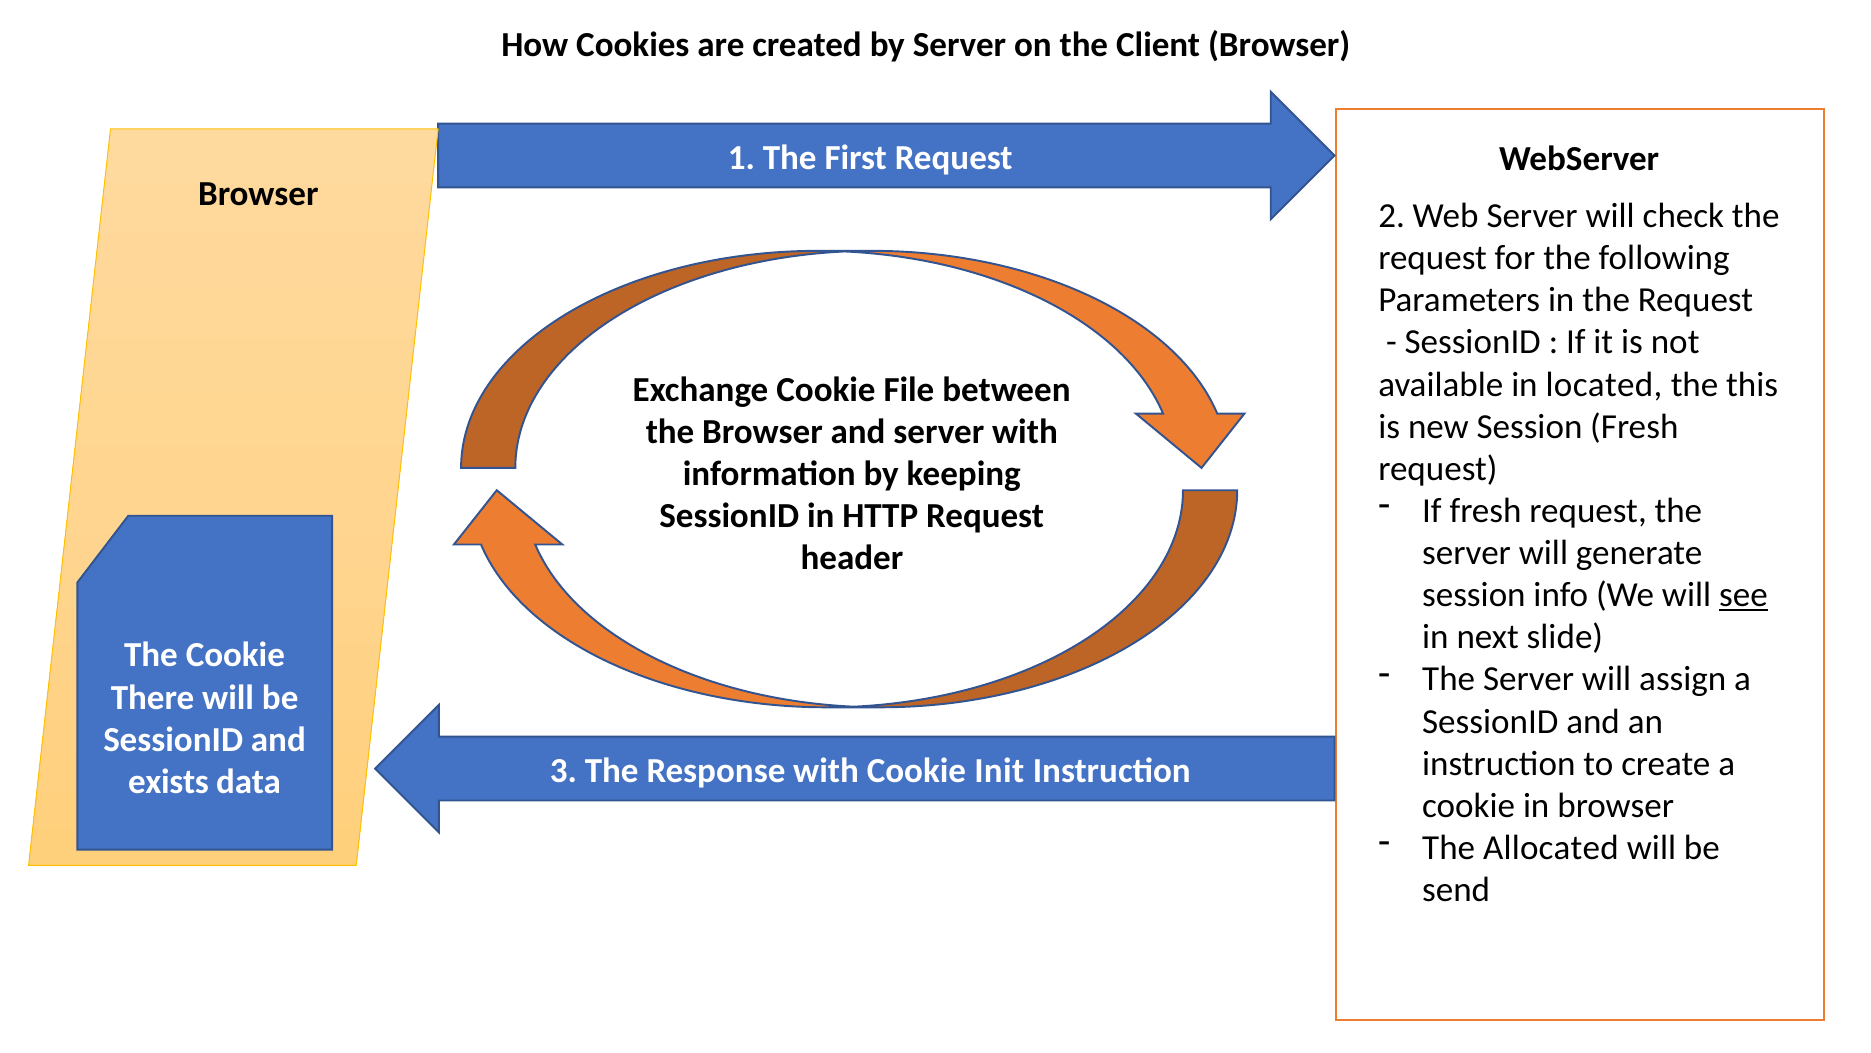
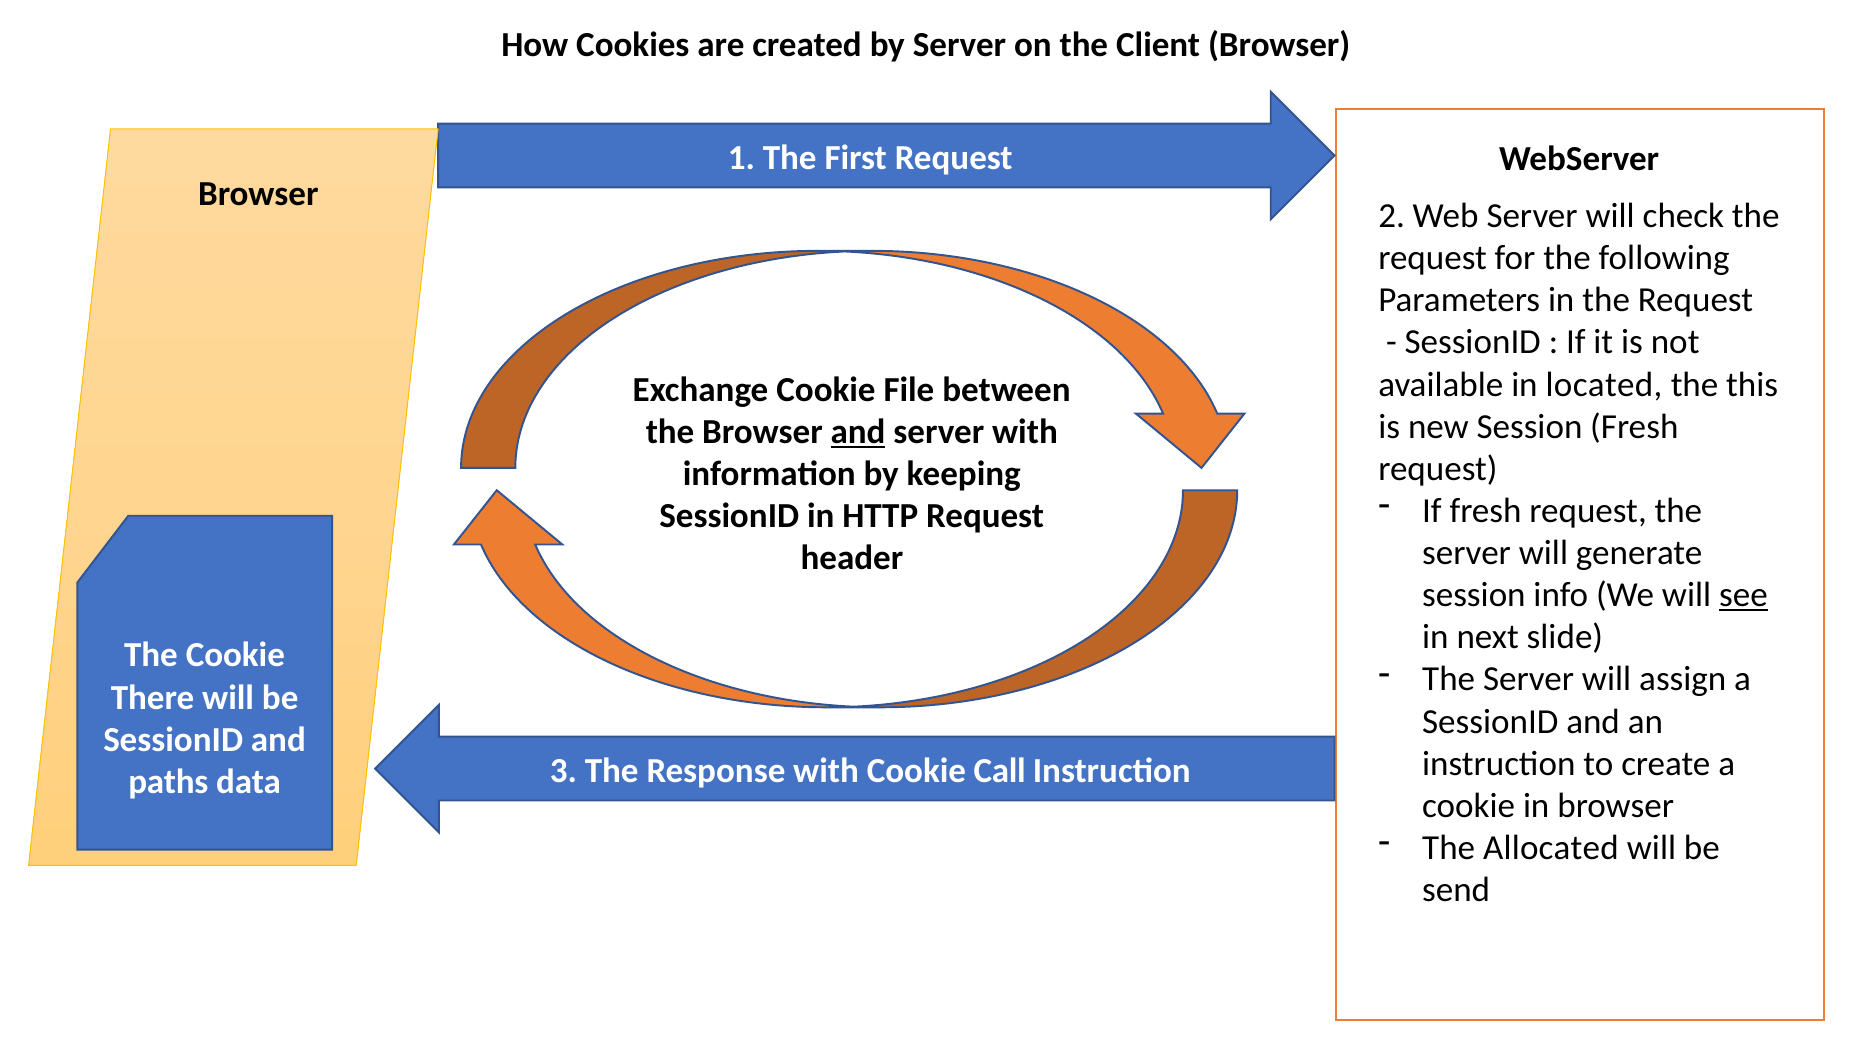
and underline: none -> present (858, 432)
Init: Init -> Call (1000, 771)
exists: exists -> paths (168, 781)
